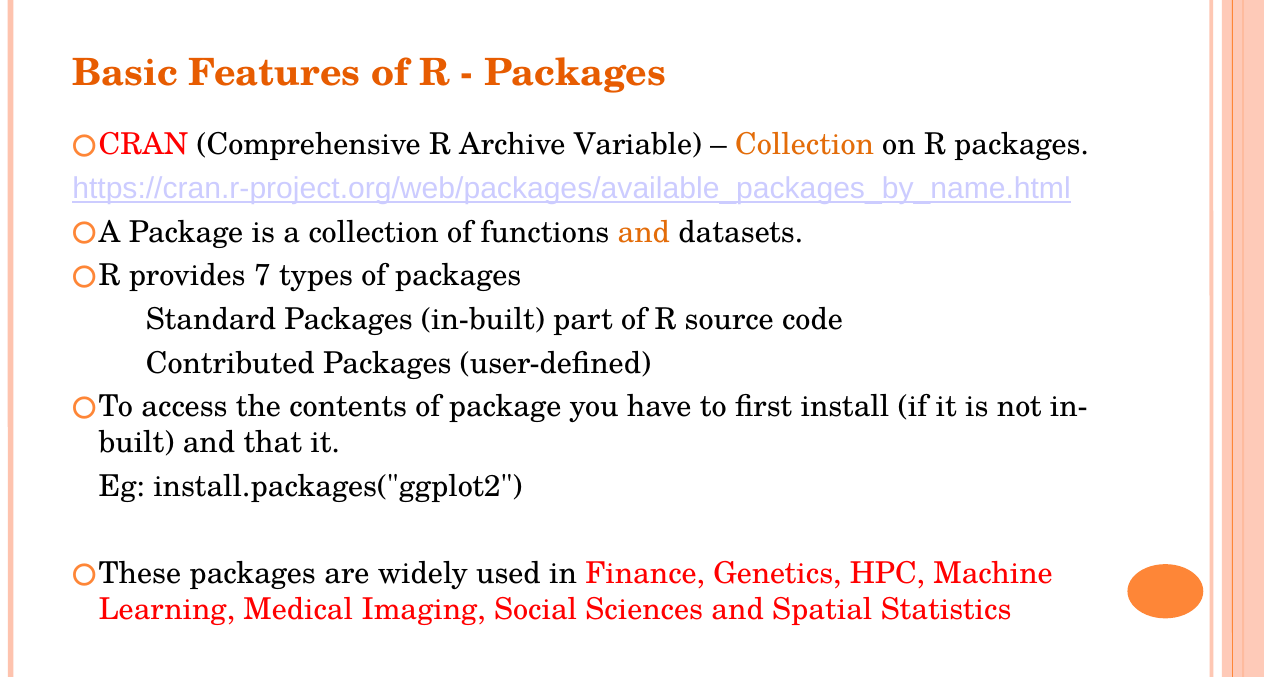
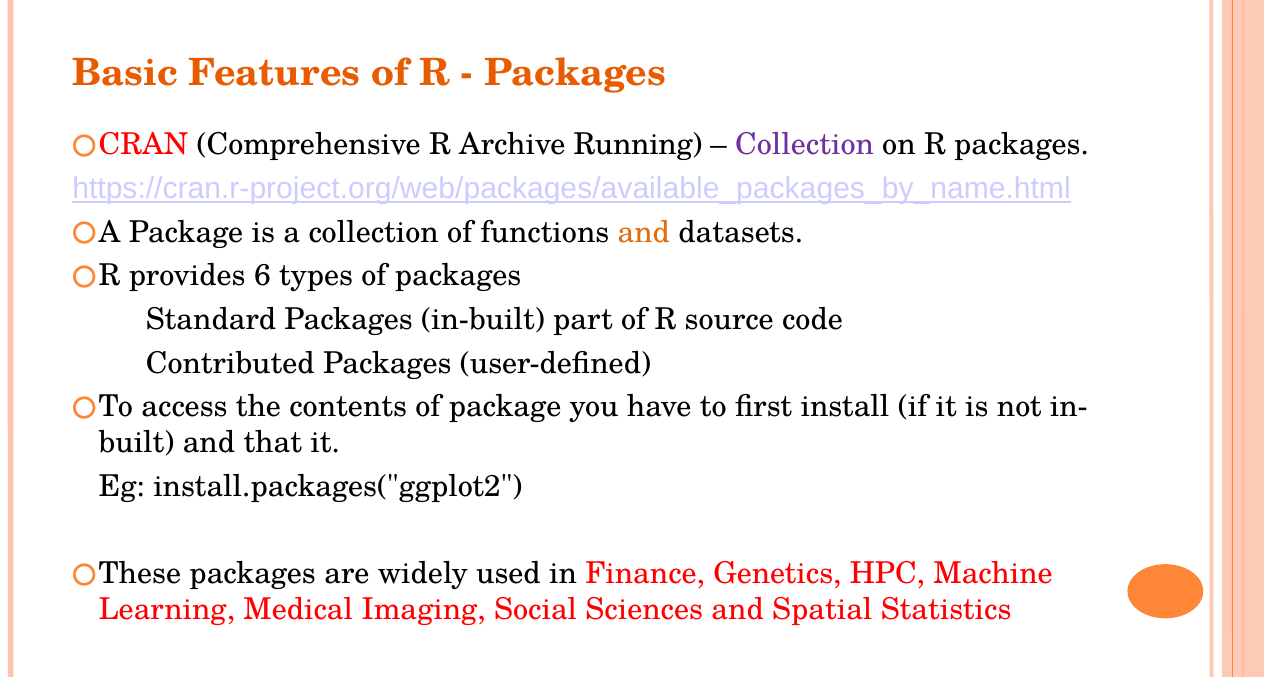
Variable: Variable -> Running (638, 145)
Collection colour: orange -> purple (805, 145)
7: 7 -> 6 (262, 276)
